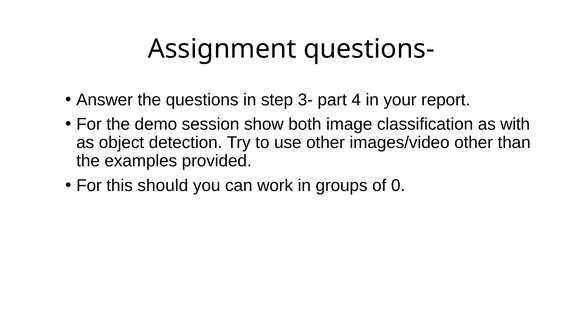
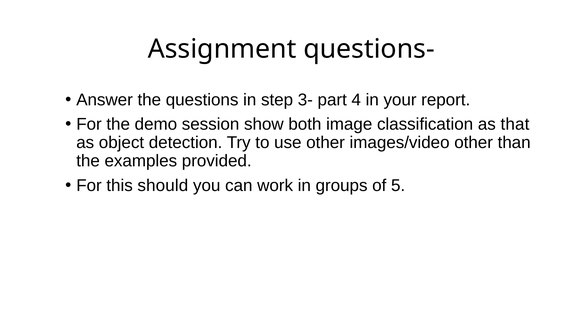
with: with -> that (515, 124)
0: 0 -> 5 (398, 185)
